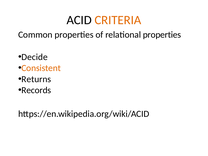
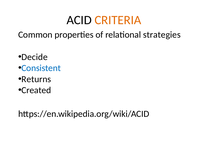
relational properties: properties -> strategies (162, 35)
Consistent colour: orange -> blue (41, 68)
Records: Records -> Created (36, 90)
